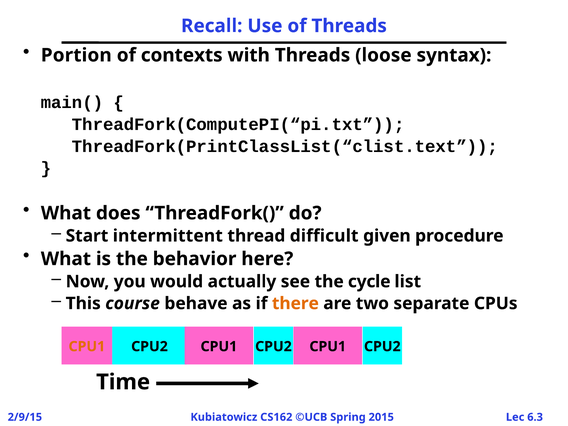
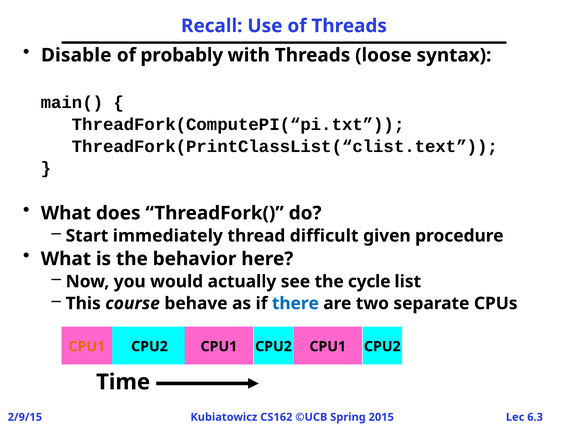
Portion: Portion -> Disable (76, 55)
contexts: contexts -> probably (182, 55)
intermittent: intermittent -> immediately (168, 236)
there colour: orange -> blue (295, 303)
